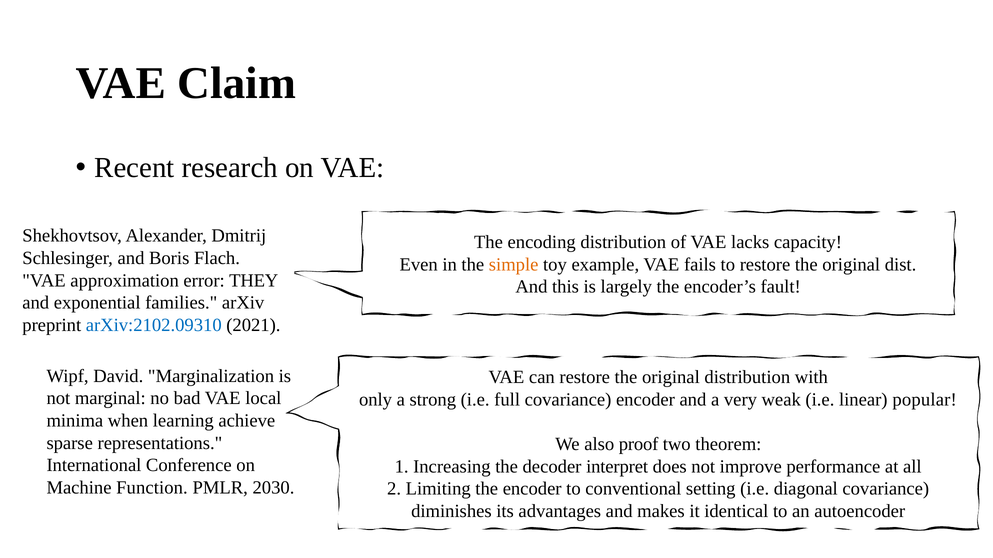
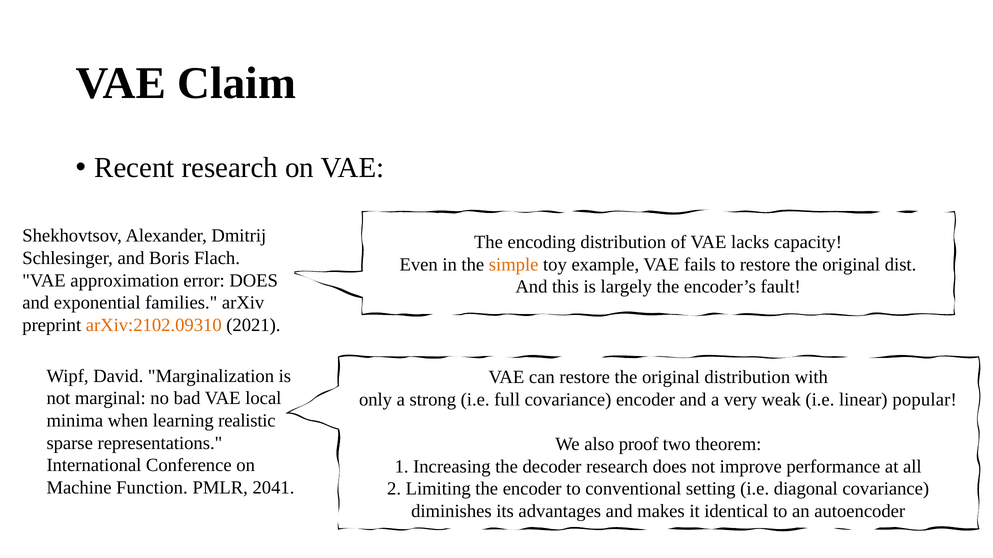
error THEY: THEY -> DOES (254, 281)
arXiv:2102.09310 colour: blue -> orange (154, 325)
achieve: achieve -> realistic (247, 421)
decoder interpret: interpret -> research (617, 467)
2030: 2030 -> 2041 (273, 488)
